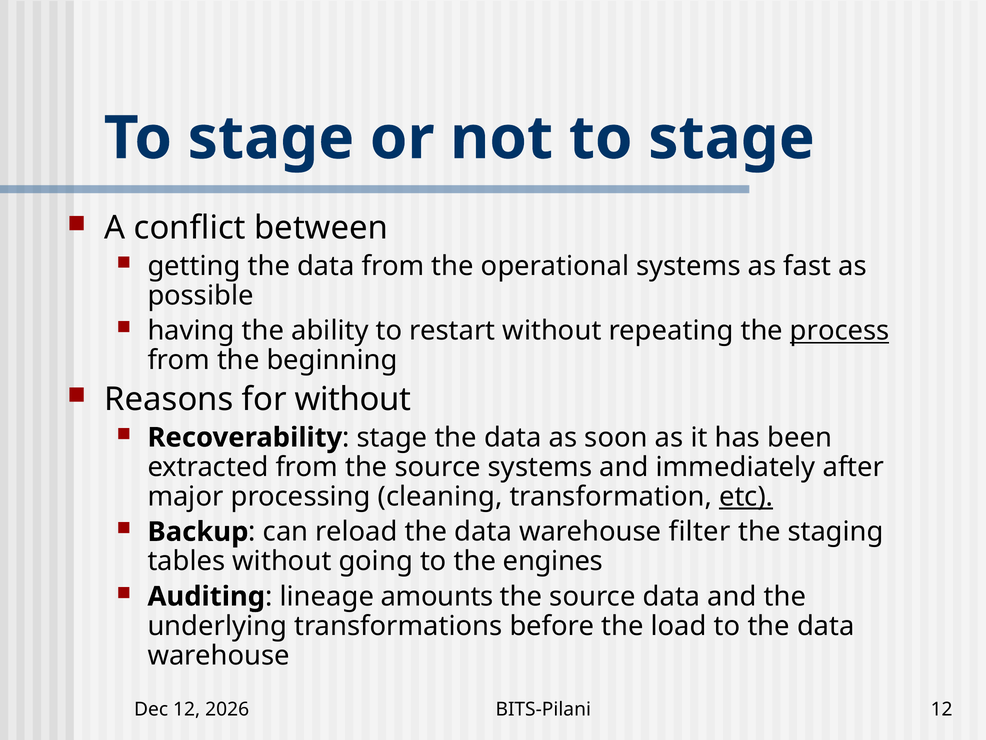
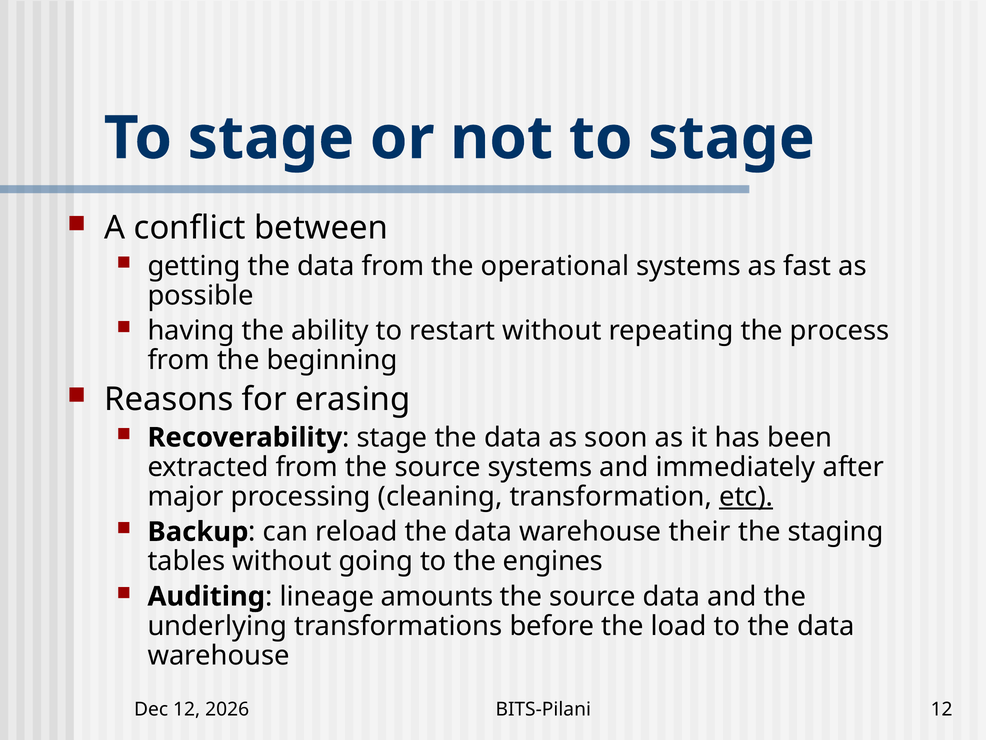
process underline: present -> none (840, 331)
for without: without -> erasing (353, 399)
filter: filter -> their (700, 531)
